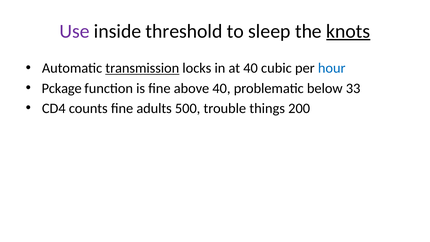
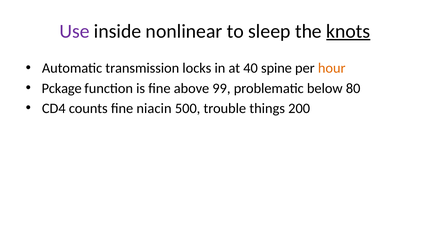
threshold: threshold -> nonlinear (184, 31)
transmission underline: present -> none (142, 68)
cubic: cubic -> spine (276, 68)
hour colour: blue -> orange (332, 68)
above 40: 40 -> 99 (221, 88)
33: 33 -> 80 (353, 88)
adults: adults -> niacin (154, 108)
